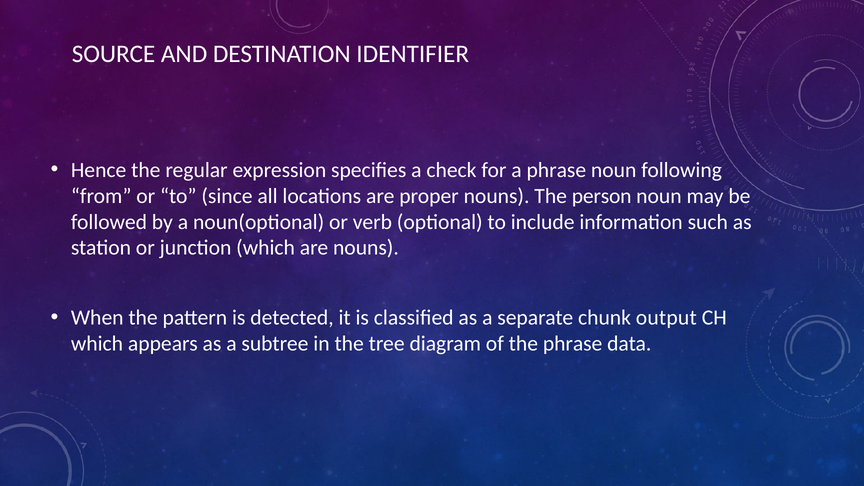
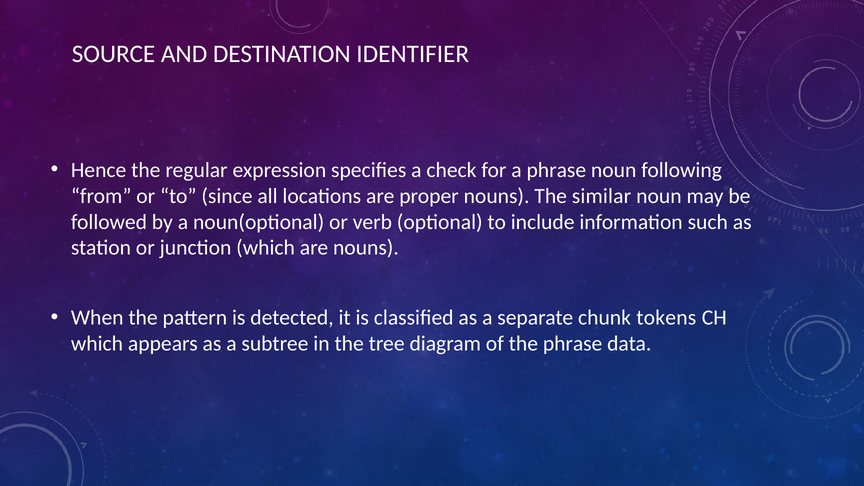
person: person -> similar (602, 196)
output: output -> tokens (666, 318)
